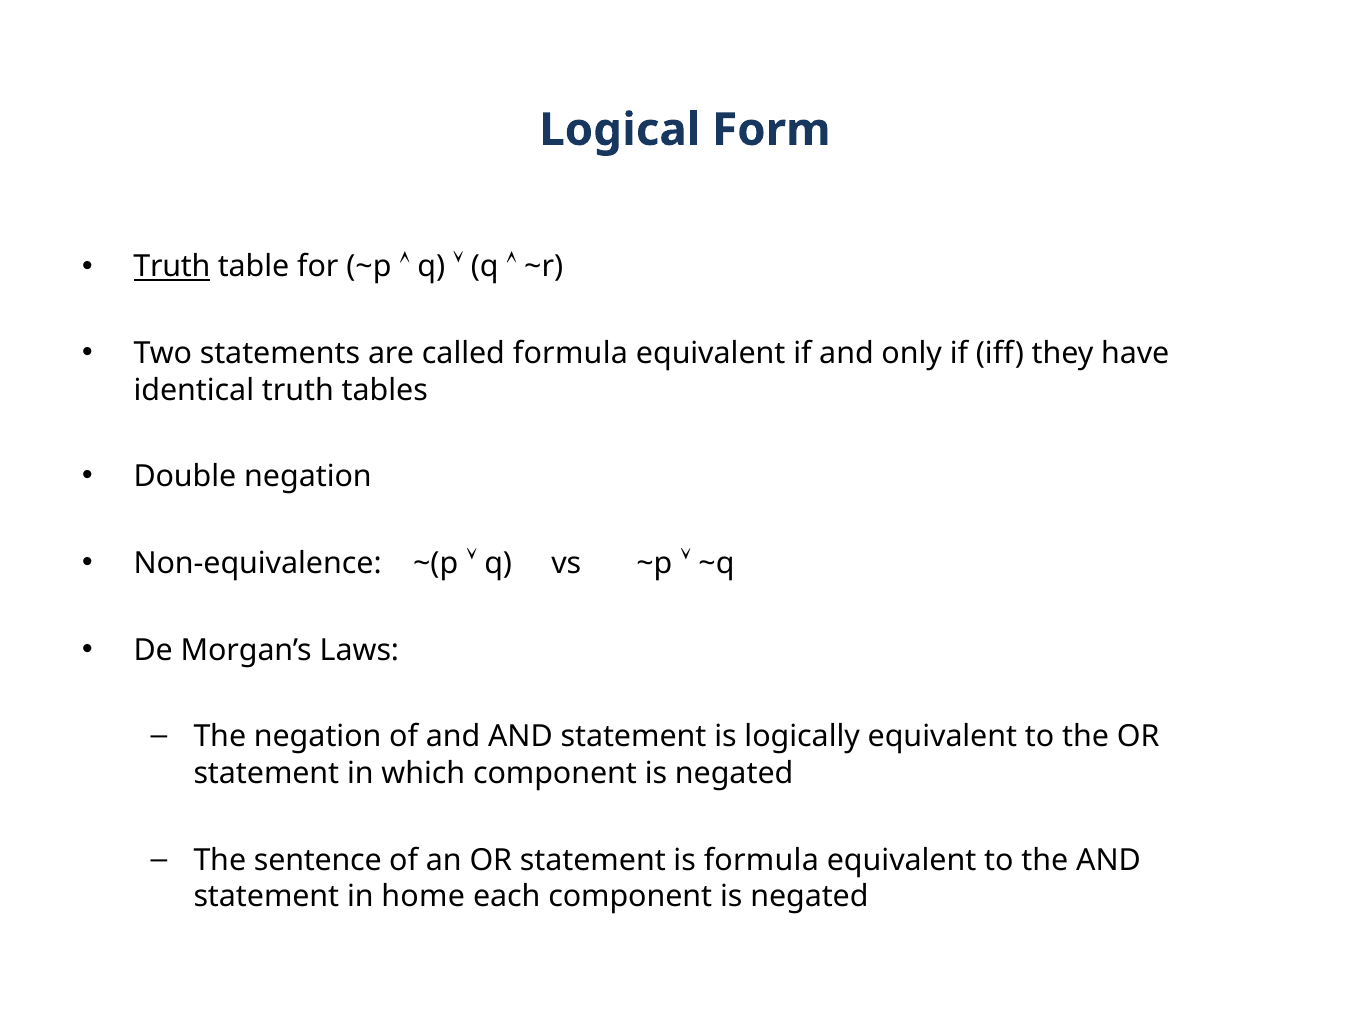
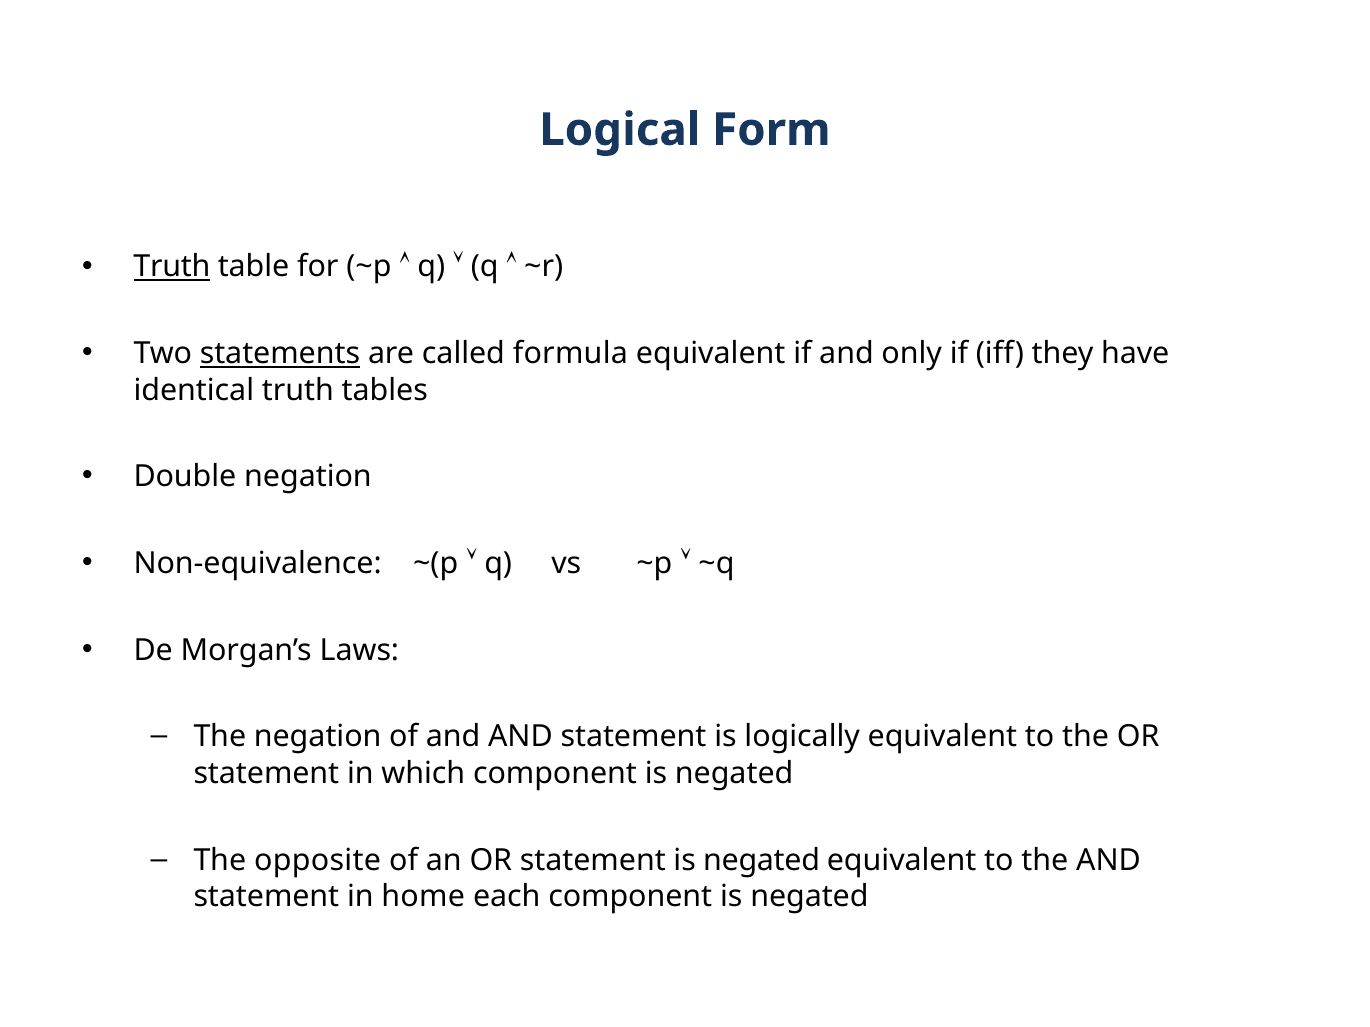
statements underline: none -> present (280, 354)
sentence: sentence -> opposite (318, 860)
statement is formula: formula -> negated (762, 860)
